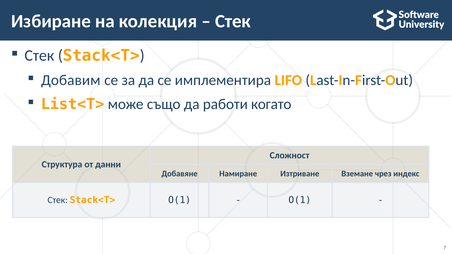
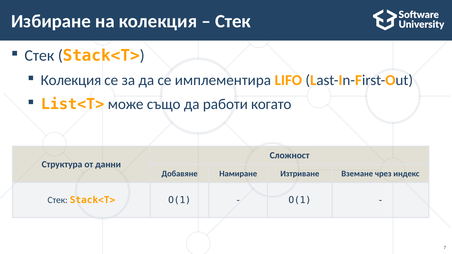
Добавим: Добавим -> Колекция (71, 80)
